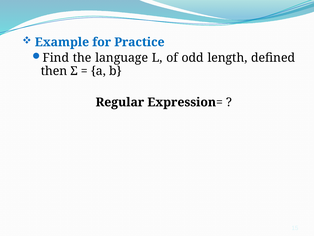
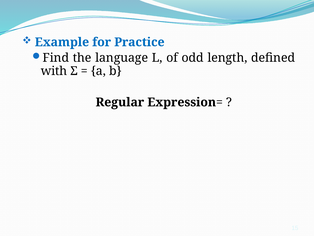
then: then -> with (54, 71)
